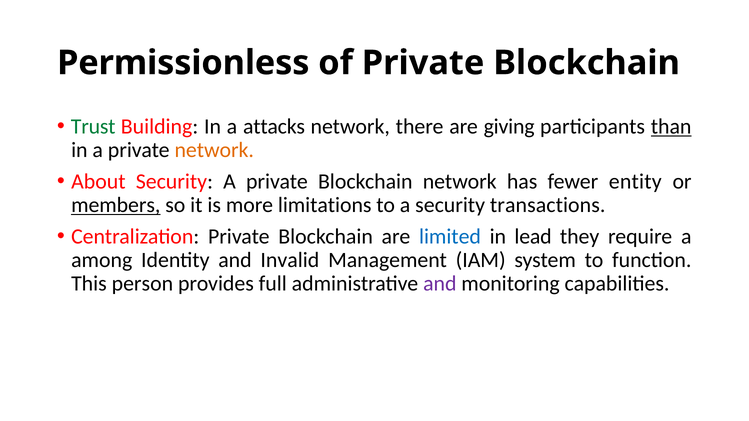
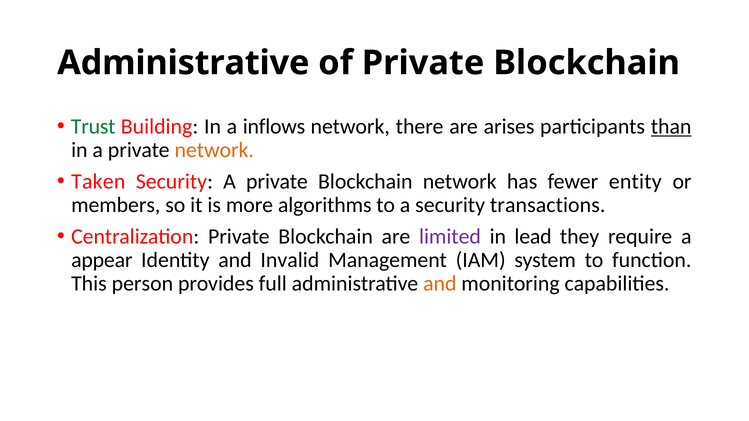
Permissionless: Permissionless -> Administrative (183, 63)
attacks: attacks -> inflows (274, 127)
giving: giving -> arises (509, 127)
About: About -> Taken (98, 182)
members underline: present -> none (116, 205)
limitations: limitations -> algorithms (325, 205)
limited colour: blue -> purple (450, 237)
among: among -> appear (102, 260)
and colour: purple -> orange (440, 284)
